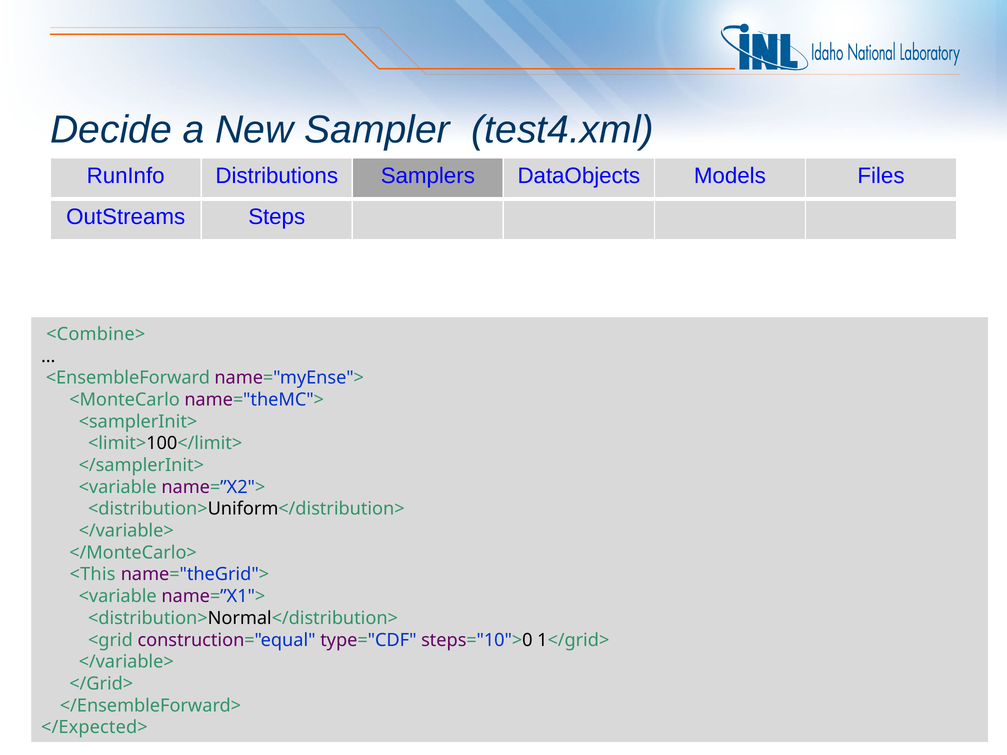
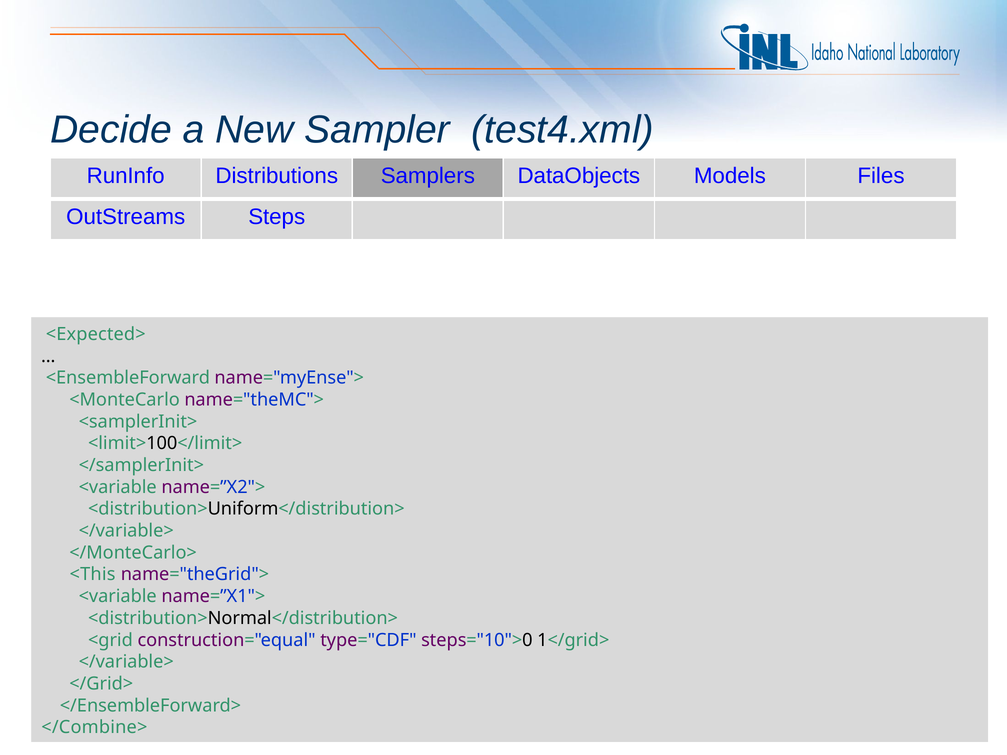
<Combine>: <Combine> -> <Expected> (96, 334)
</Expected>: </Expected> -> </Combine> (94, 728)
